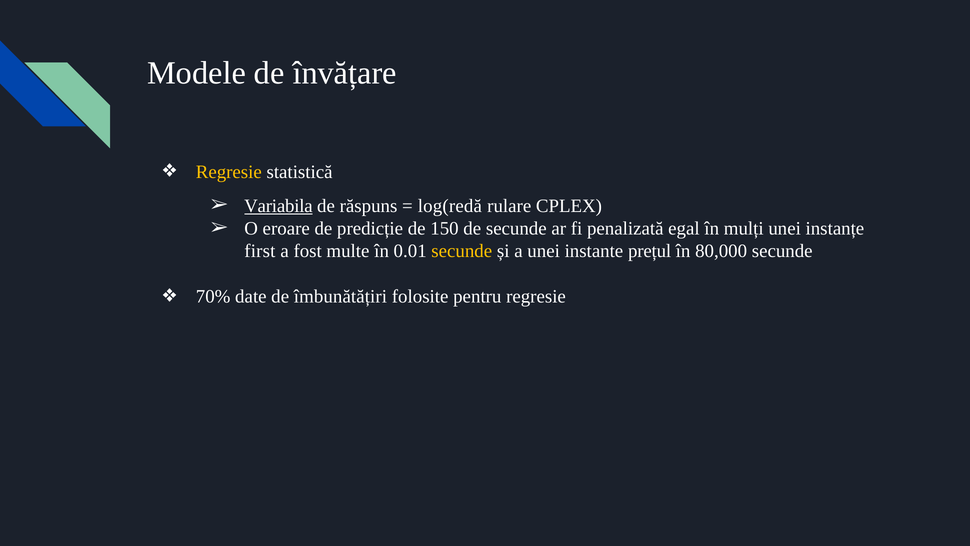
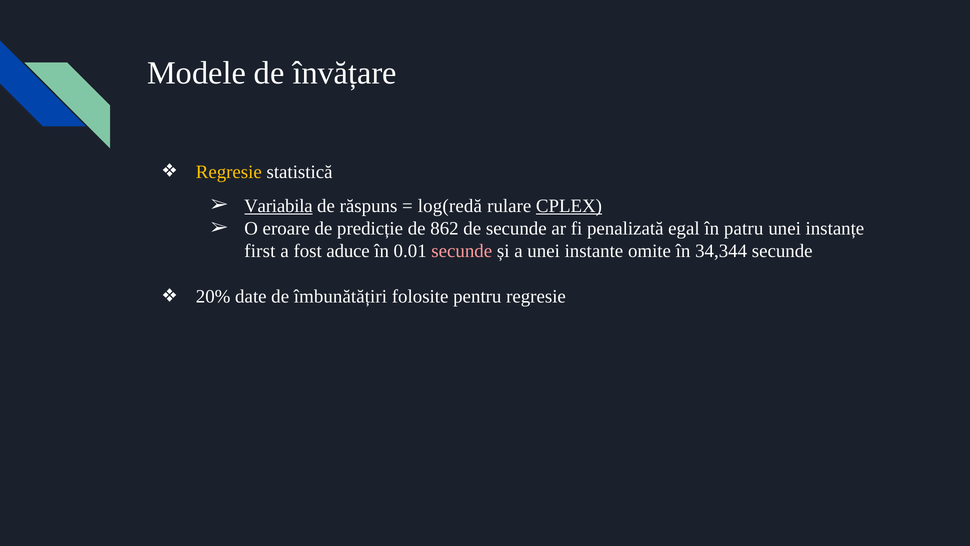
CPLEX underline: none -> present (569, 206)
150: 150 -> 862 (445, 228)
mulți: mulți -> patru (744, 228)
multe: multe -> aduce (348, 251)
secunde colour: yellow -> pink (462, 251)
prețul: prețul -> omite (650, 251)
80,000: 80,000 -> 34,344 (721, 251)
70%: 70% -> 20% (213, 296)
